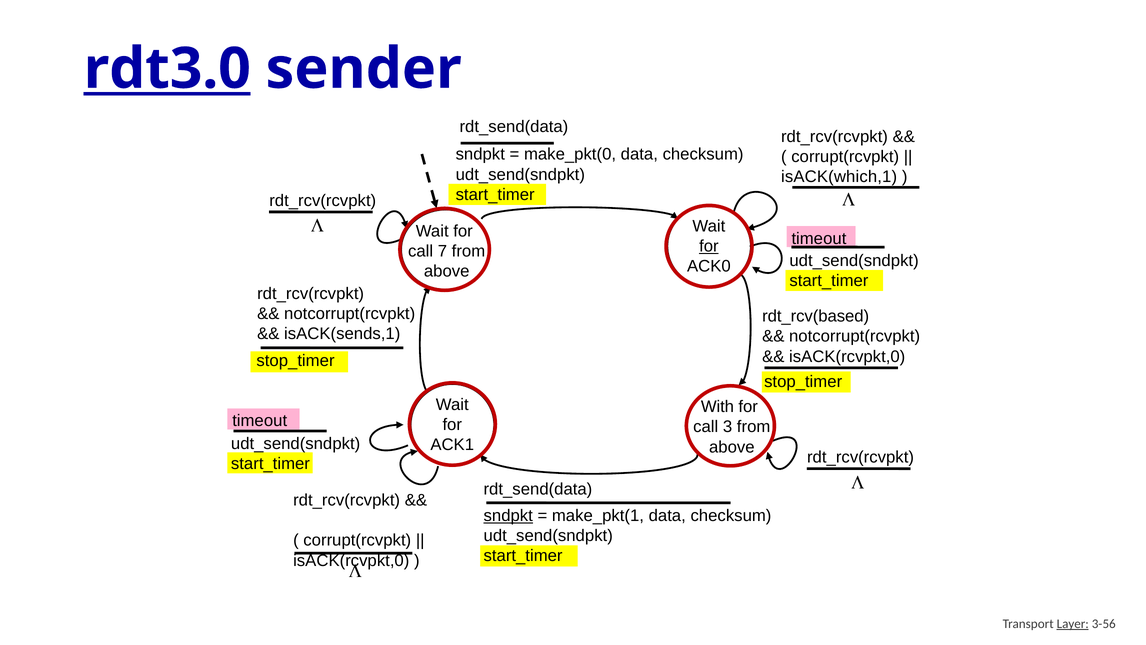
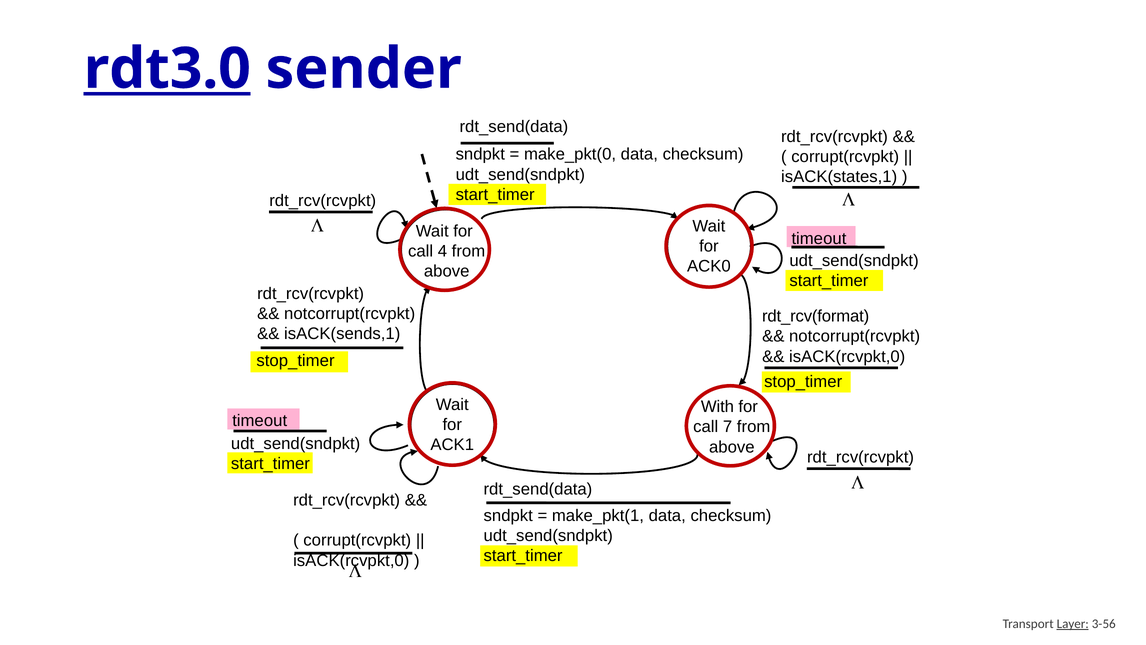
isACK(which,1: isACK(which,1 -> isACK(states,1 (839, 177)
for underline: present -> none (709, 246)
7: 7 -> 4 (442, 251)
rdt_rcv(based: rdt_rcv(based -> rdt_rcv(format (816, 316)
3: 3 -> 7 (728, 427)
sndpkt underline: present -> none (508, 515)
